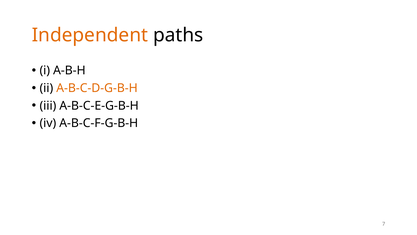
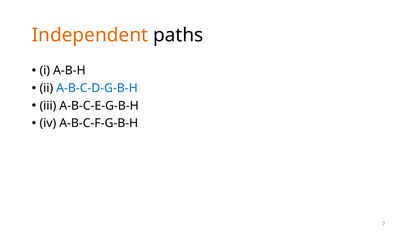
A-B-C-D-G-B-H colour: orange -> blue (97, 88)
